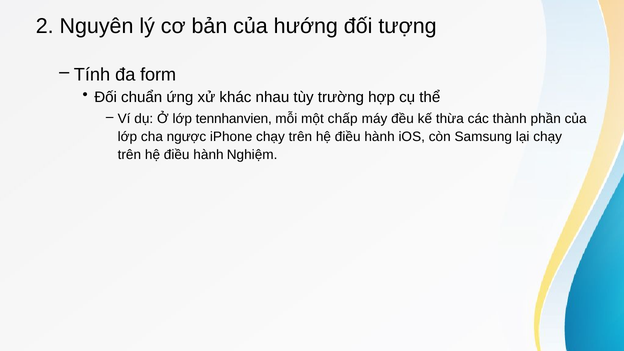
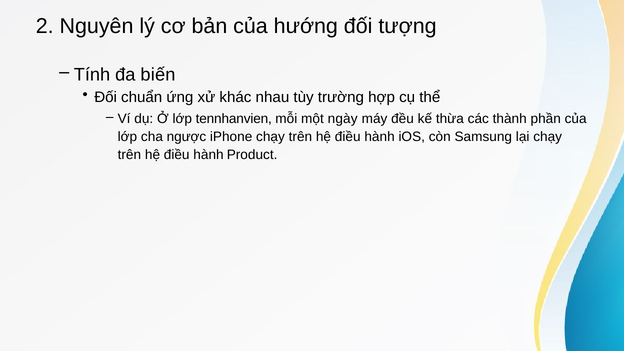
form: form -> biến (158, 75)
chấp: chấp -> ngày (343, 119)
Nghiệm: Nghiệm -> Product (252, 155)
